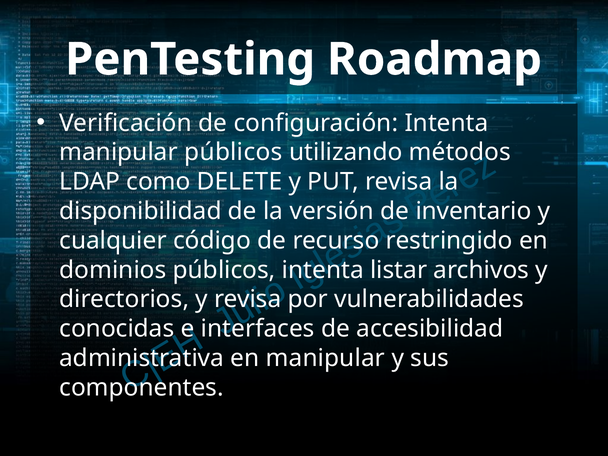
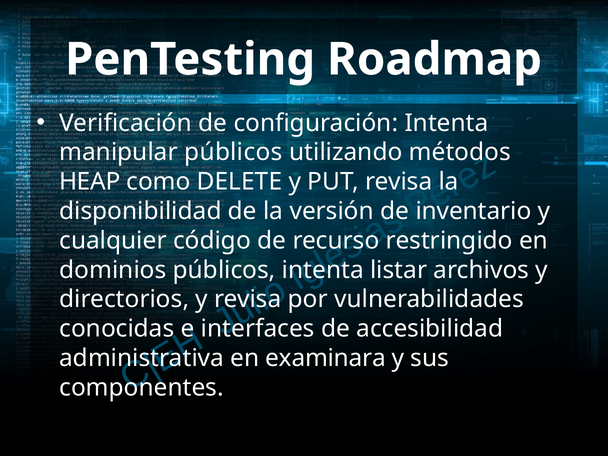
LDAP: LDAP -> HEAP (90, 182)
en manipular: manipular -> examinara (326, 358)
